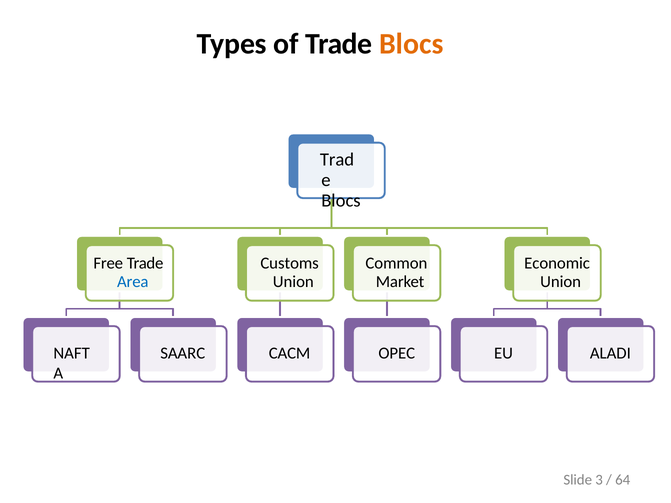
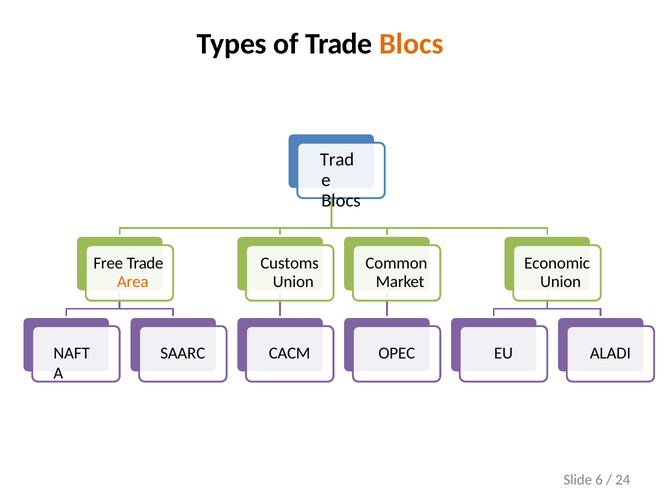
Area colour: blue -> orange (133, 282)
3: 3 -> 6 (599, 480)
64: 64 -> 24 (623, 480)
